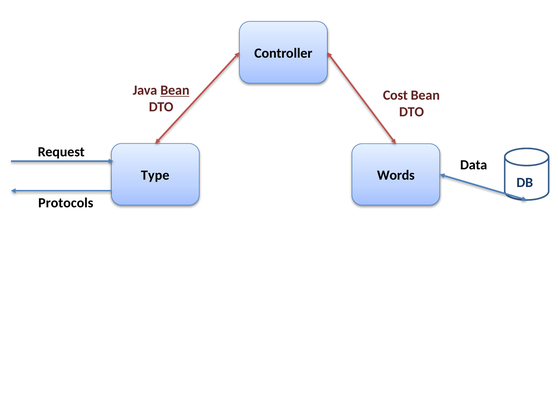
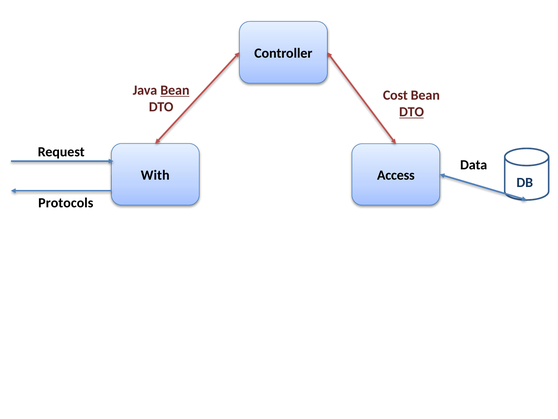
DTO underline: none -> present (412, 112)
Type: Type -> With (155, 175)
Words: Words -> Access (396, 175)
